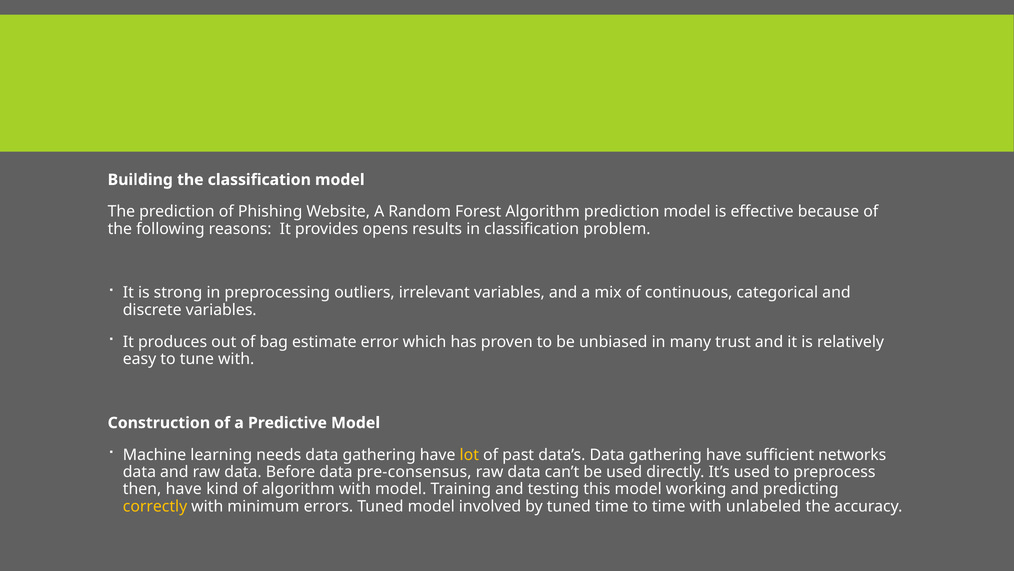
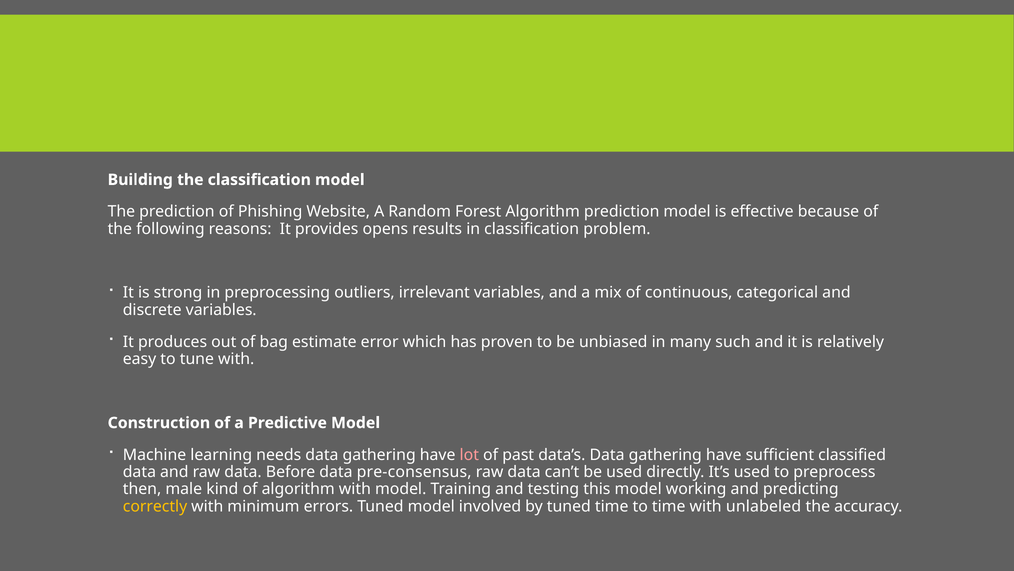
trust: trust -> such (733, 341)
lot colour: yellow -> pink (469, 454)
networks: networks -> classified (852, 454)
then have: have -> male (184, 489)
